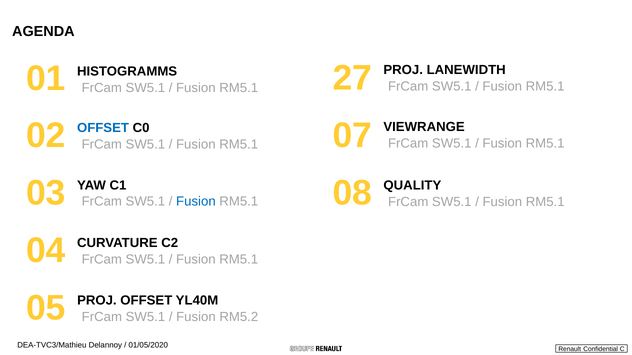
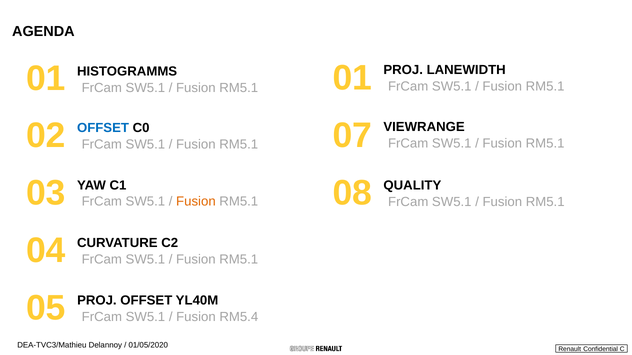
HISTOGRAMMS 27: 27 -> 01 (352, 78)
Fusion colour: blue -> orange (196, 202)
RM5.2: RM5.2 -> RM5.4 (239, 317)
